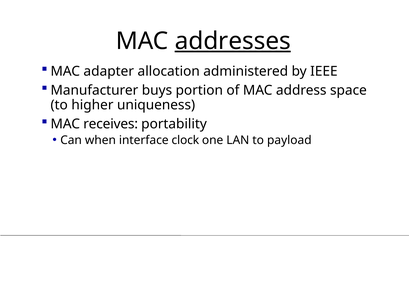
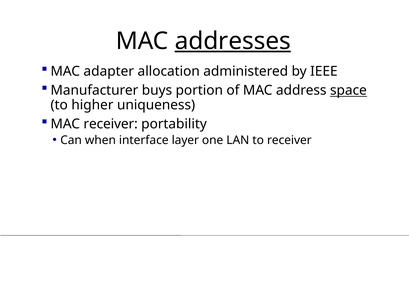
space underline: none -> present (348, 90)
MAC receives: receives -> receiver (111, 124)
clock: clock -> layer (185, 140)
to payload: payload -> receiver (289, 140)
